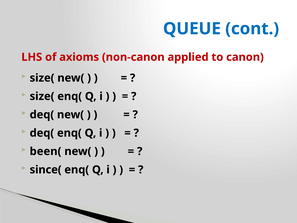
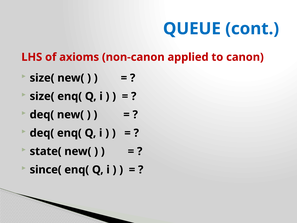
been(: been( -> state( (46, 151)
